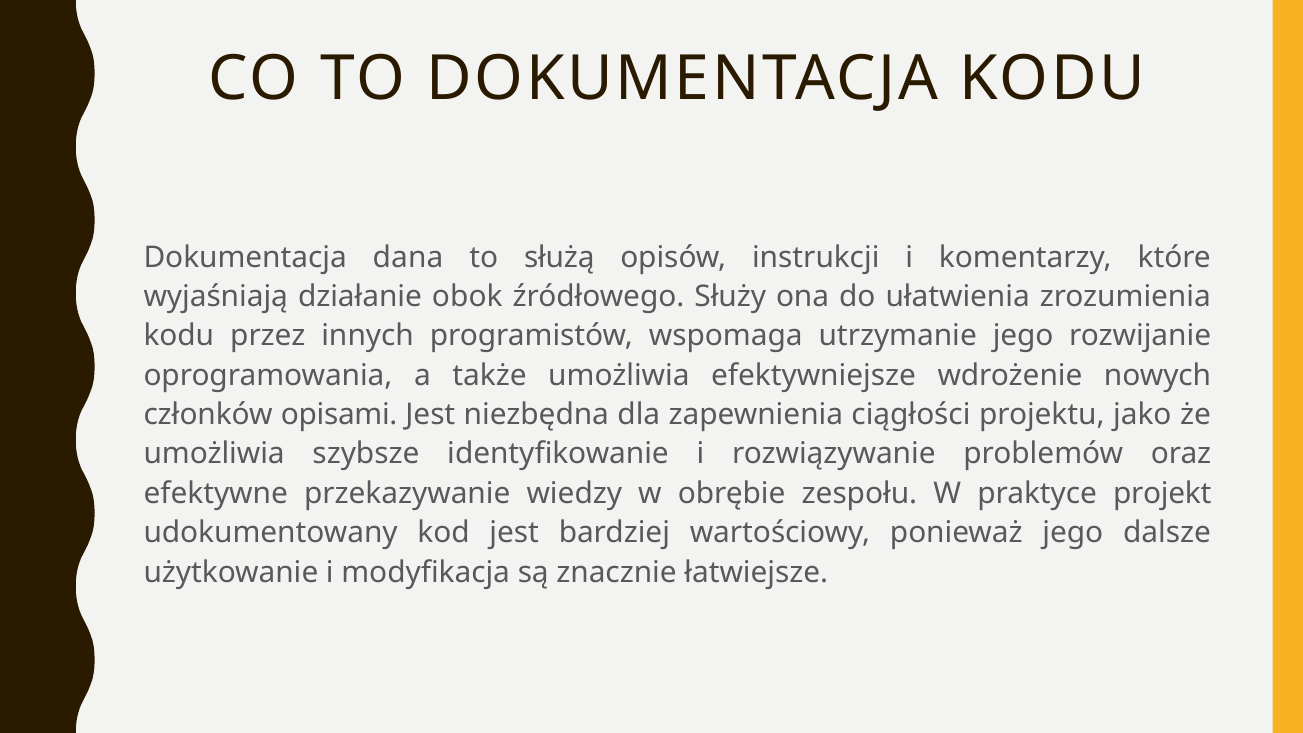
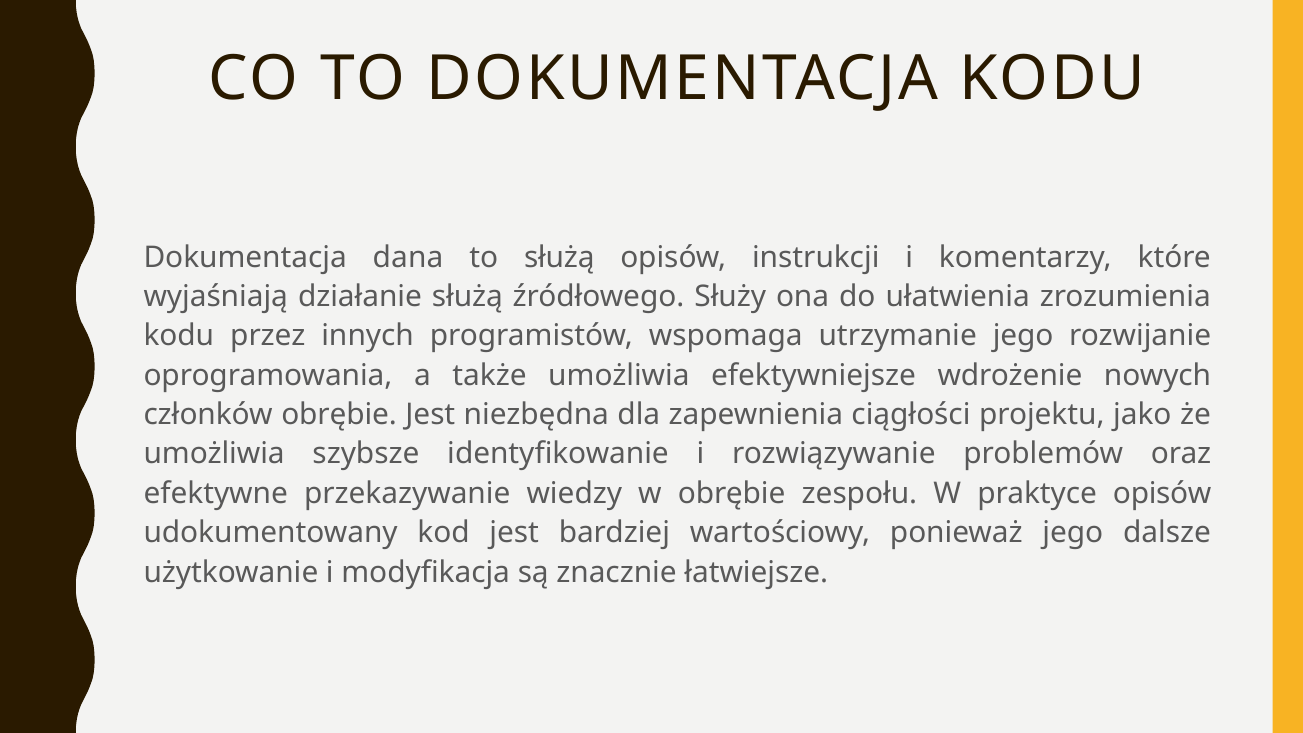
działanie obok: obok -> służą (467, 297)
członków opisami: opisami -> obrębie (339, 415)
praktyce projekt: projekt -> opisów (1162, 493)
